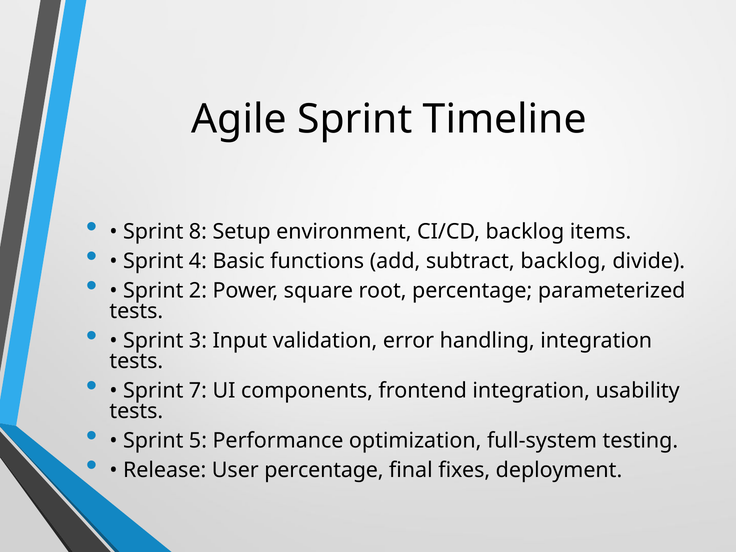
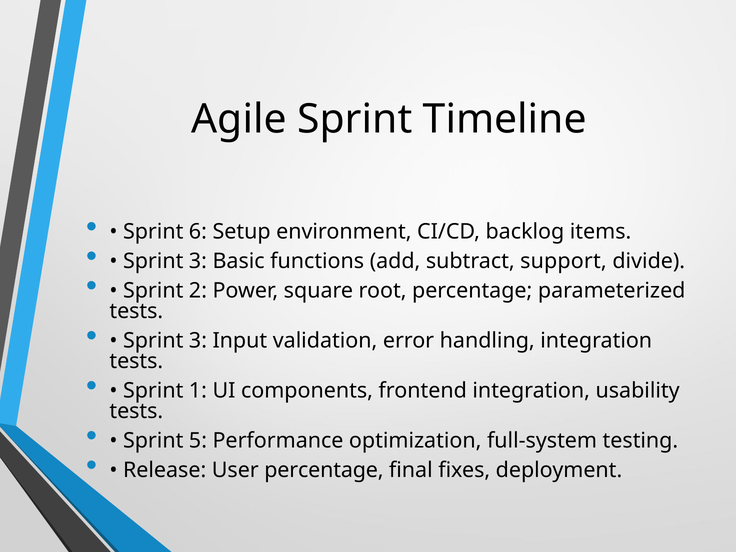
8: 8 -> 6 (198, 232)
4: 4 -> 3 (198, 261)
subtract backlog: backlog -> support (563, 261)
7: 7 -> 1 (198, 391)
